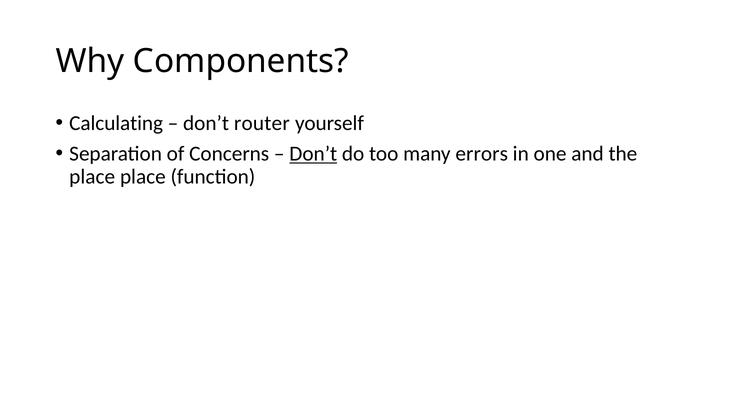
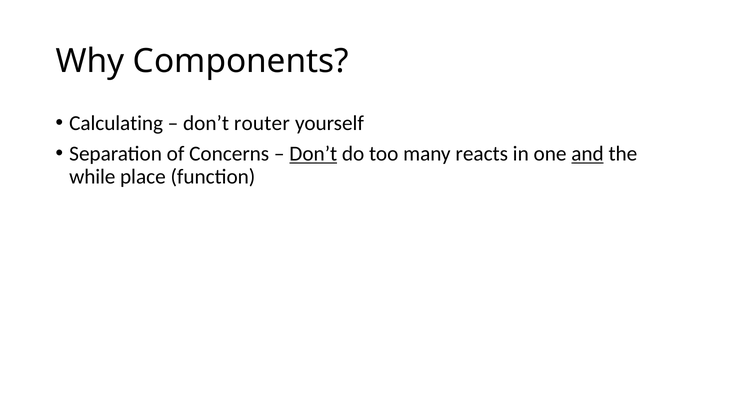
errors: errors -> reacts (482, 154)
and underline: none -> present (588, 154)
place: place -> while (92, 177)
